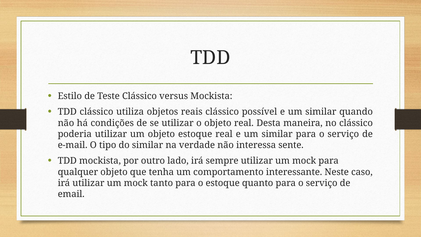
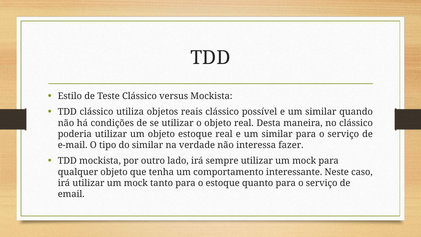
sente: sente -> fazer (291, 145)
